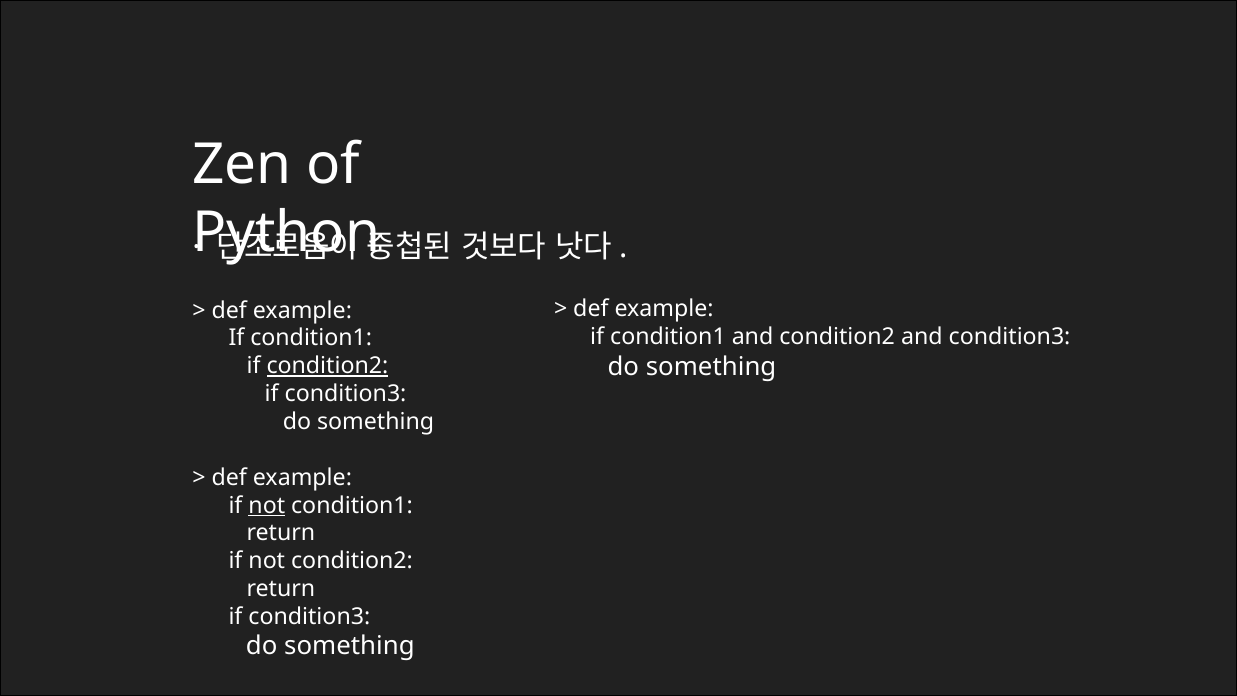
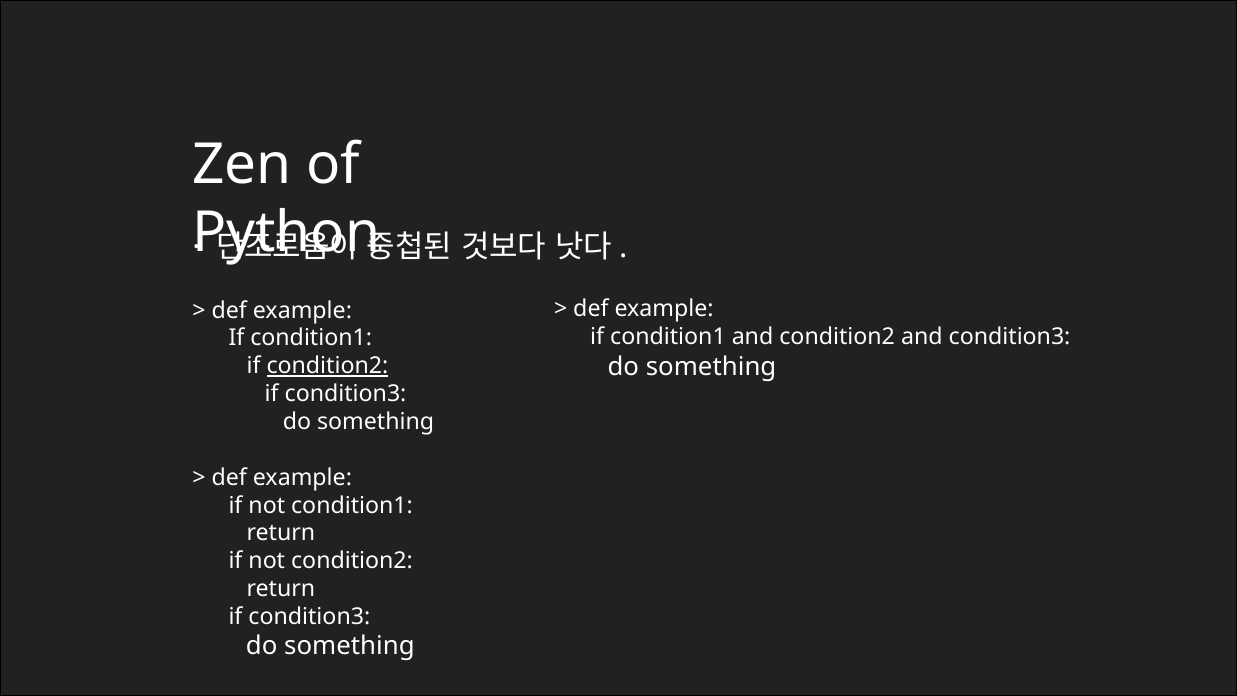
not underline: present -> none (267, 505)
